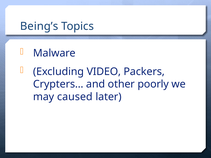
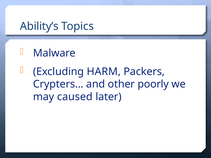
Being’s: Being’s -> Ability’s (39, 26)
VIDEO: VIDEO -> HARM (104, 72)
